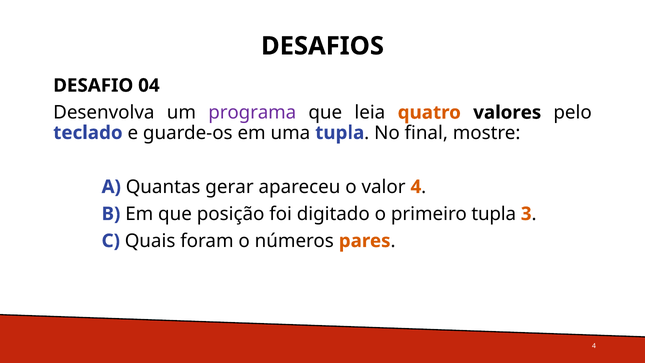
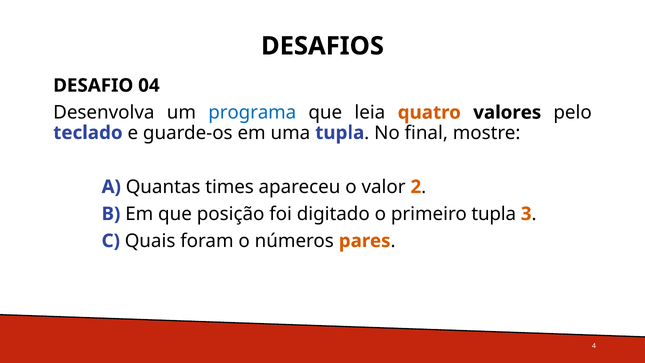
programa colour: purple -> blue (252, 112)
gerar: gerar -> times (230, 187)
valor 4: 4 -> 2 (416, 187)
